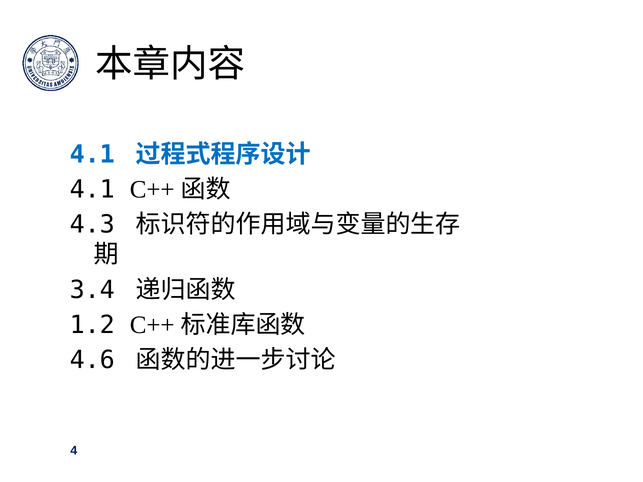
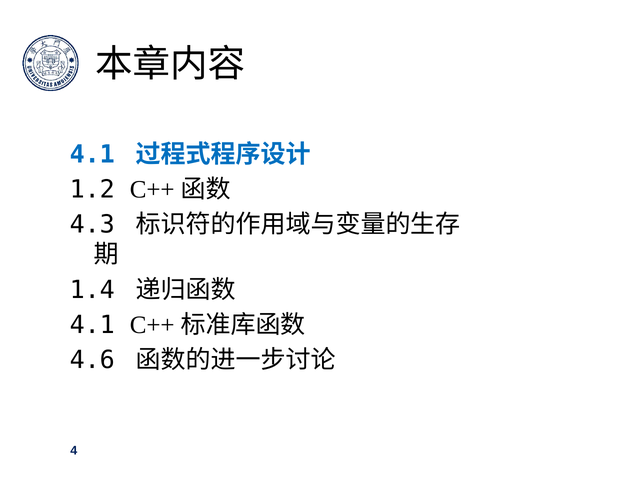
4.1: 4.1 -> 1.2 (92, 190)
3.4: 3.4 -> 1.4 (92, 290)
1.2: 1.2 -> 4.1 (92, 325)
